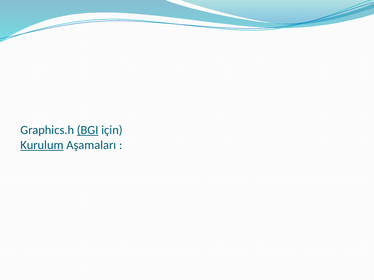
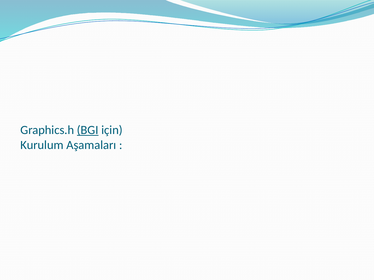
Kurulum underline: present -> none (42, 145)
